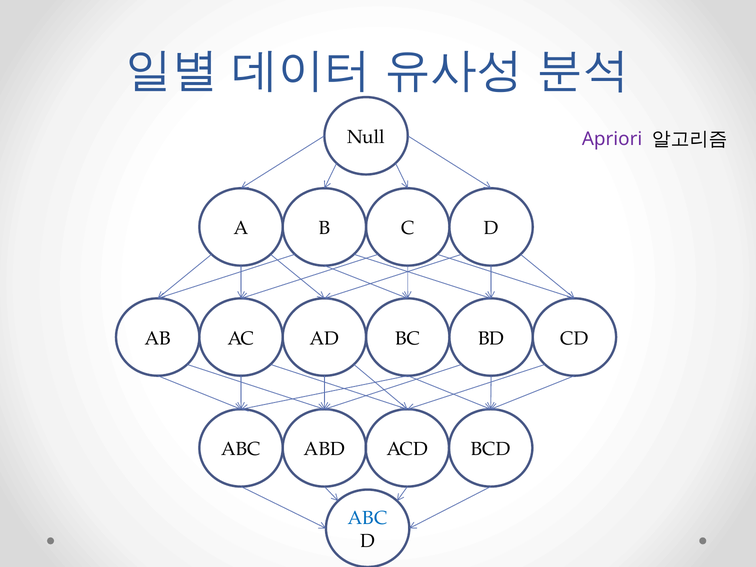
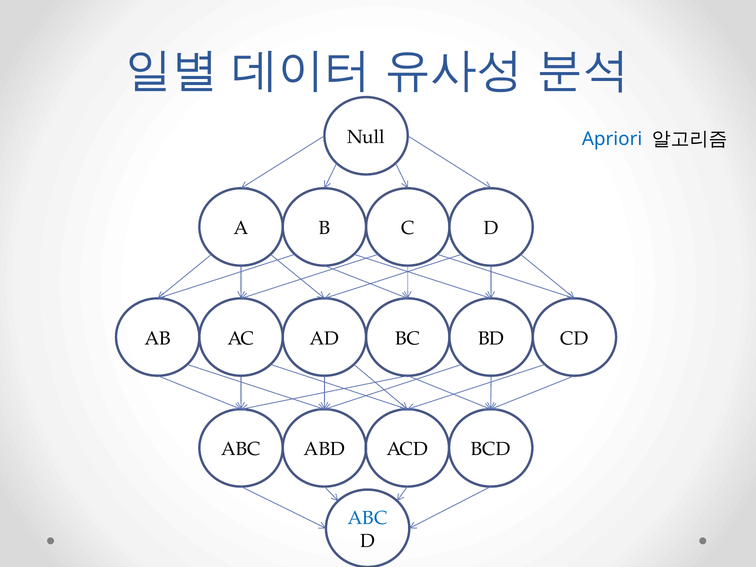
Apriori colour: purple -> blue (612, 139)
